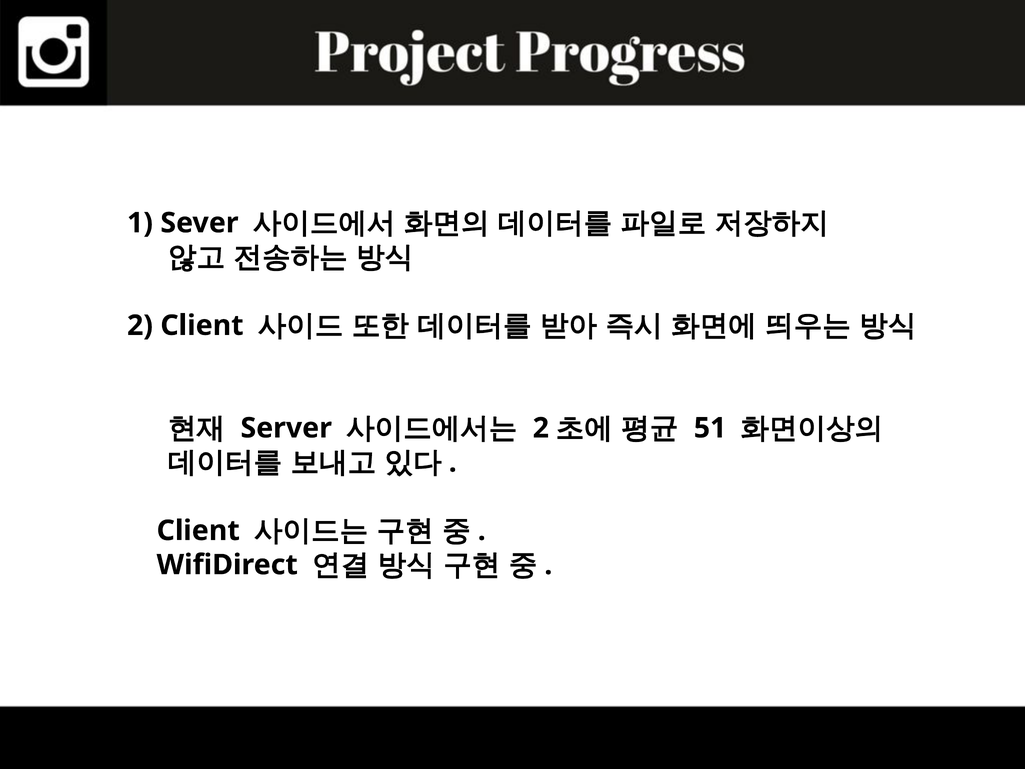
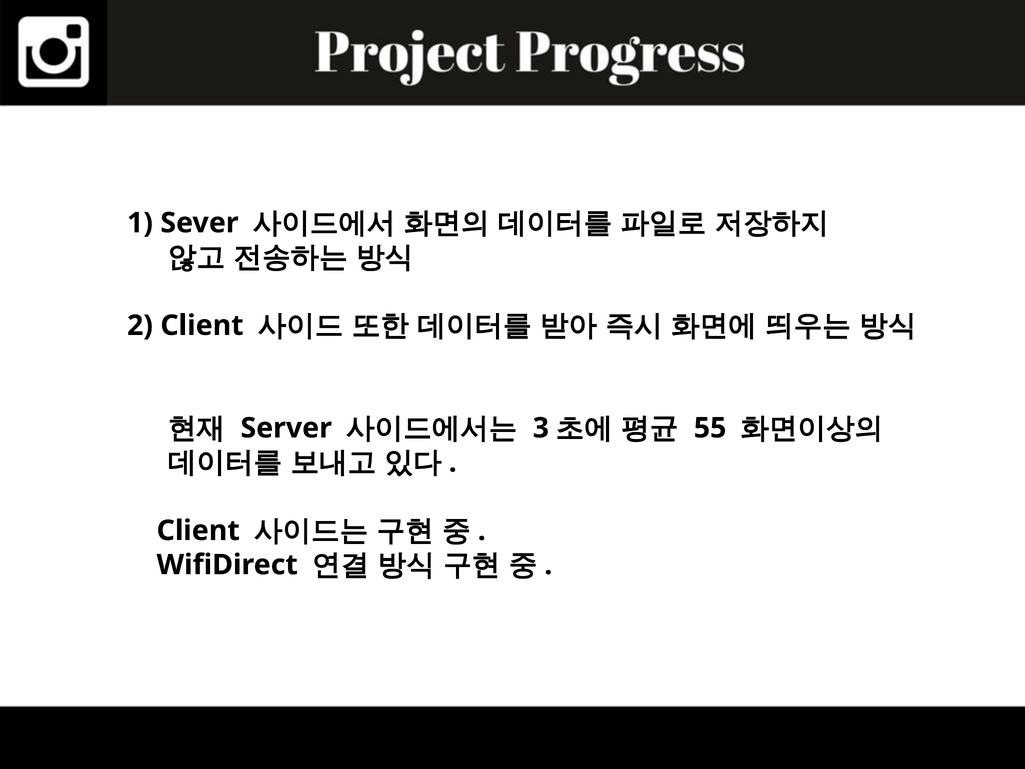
2: 2 -> 3 (541, 428)
51: 51 -> 55 (710, 428)
